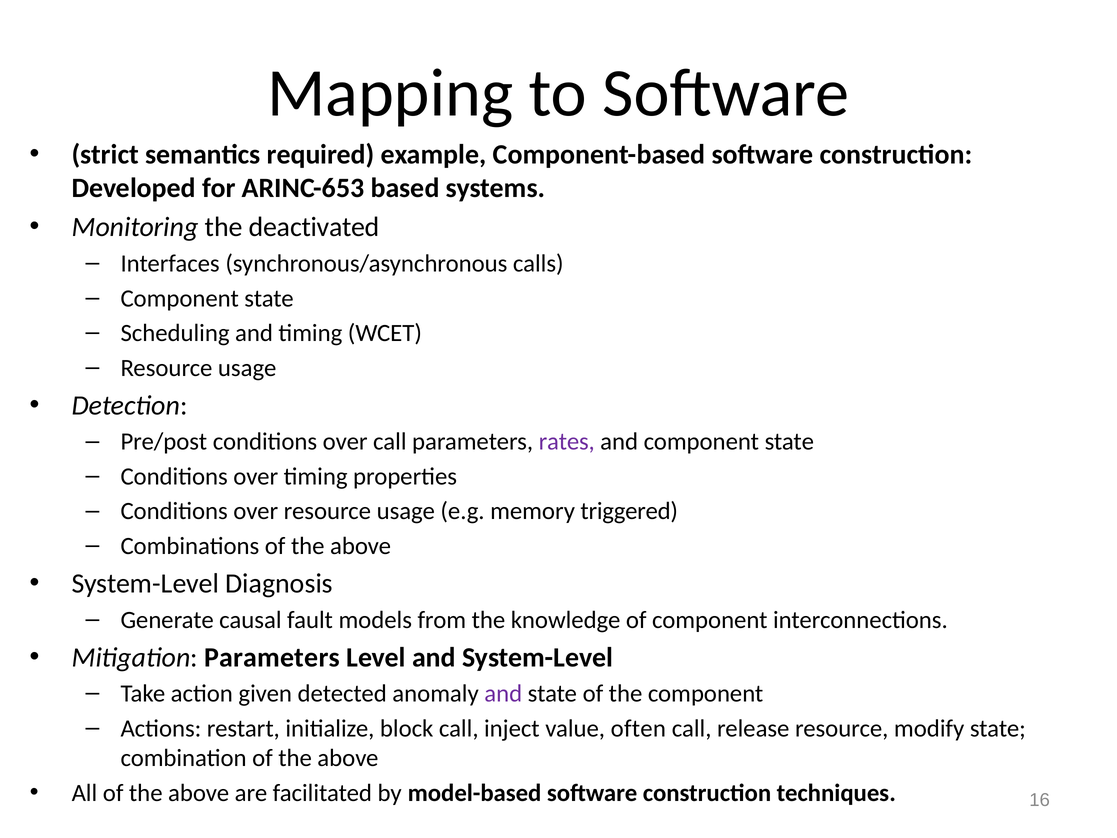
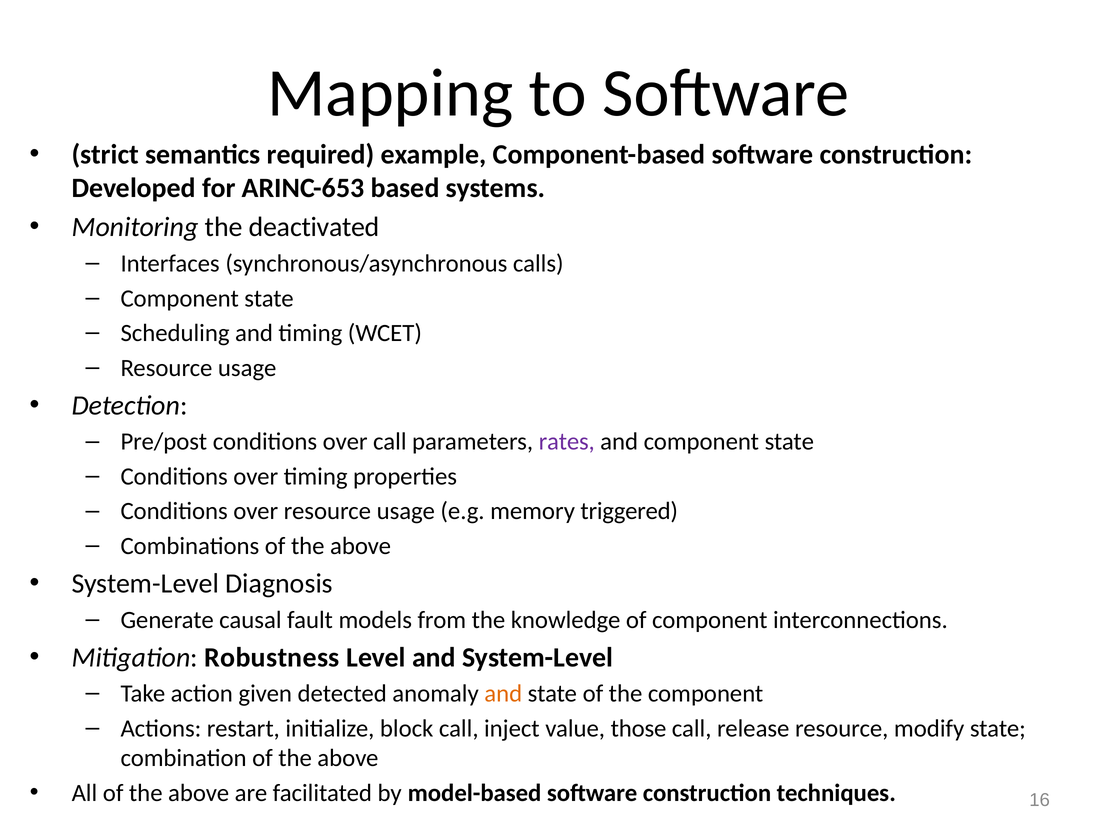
Mitigation Parameters: Parameters -> Robustness (272, 657)
and colour: purple -> orange (503, 694)
often: often -> those (639, 728)
